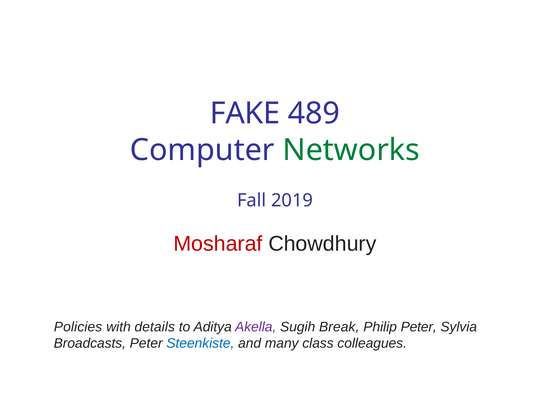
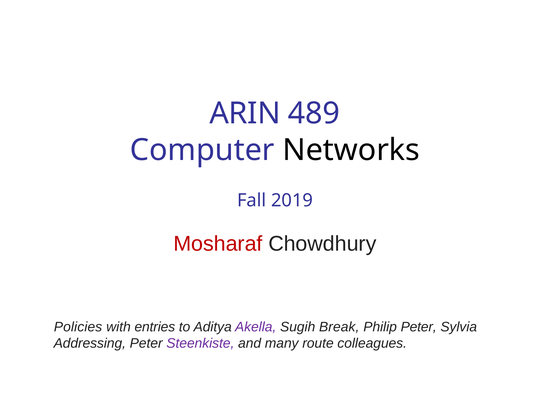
FAKE: FAKE -> ARIN (245, 113)
Networks colour: green -> black (351, 150)
details: details -> entries (155, 327)
Broadcasts: Broadcasts -> Addressing (90, 344)
Steenkiste colour: blue -> purple (200, 344)
class: class -> route (318, 344)
